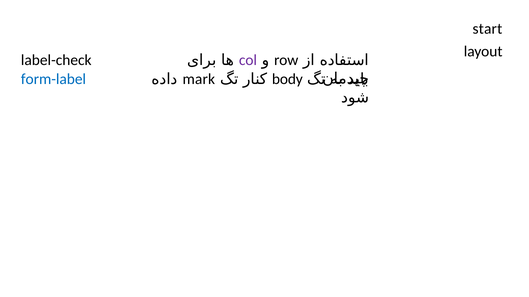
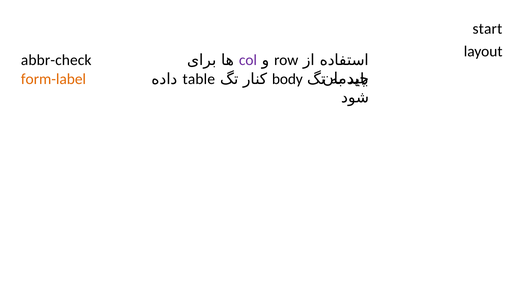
label-check: label-check -> abbr-check (56, 60)
form-label colour: blue -> orange (53, 79)
mark: mark -> table (199, 79)
